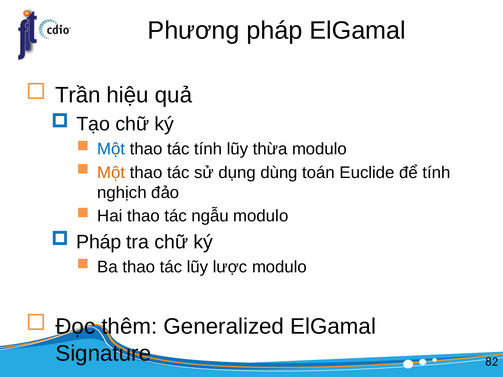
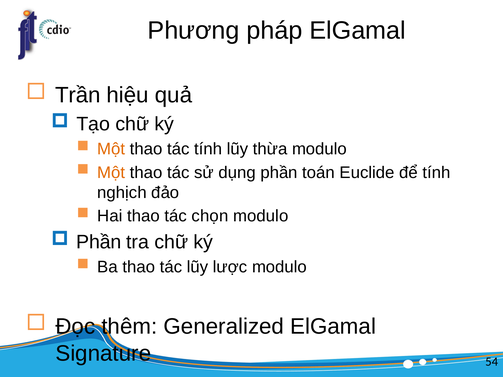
Một colour: blue -> orange (111, 149)
dụng dùng: dùng -> phần (279, 173)
ngẫu: ngẫu -> chọn (210, 216)
Pháp: Pháp -> Phần (99, 242)
82: 82 -> 54 (492, 362)
